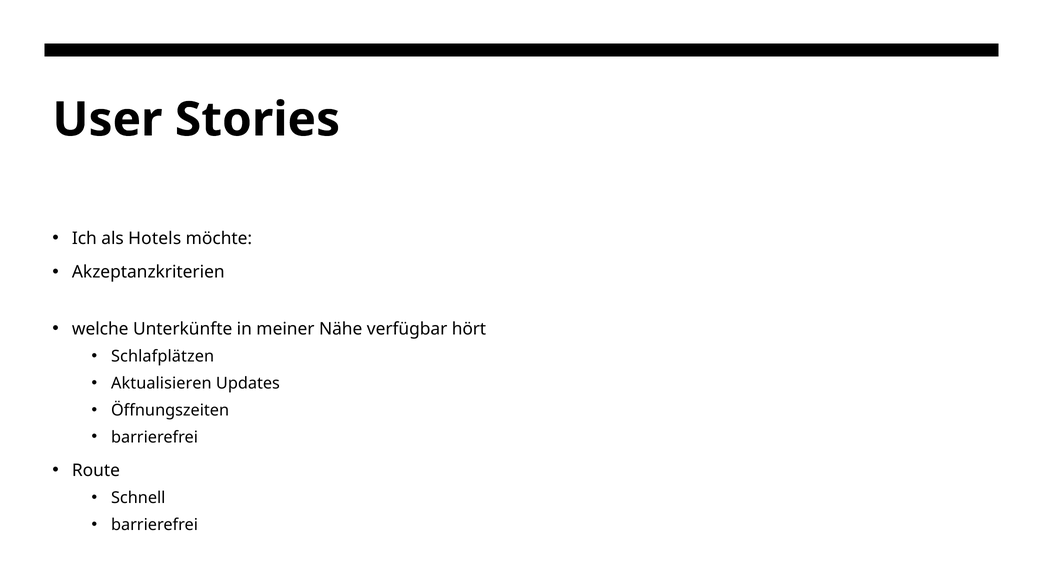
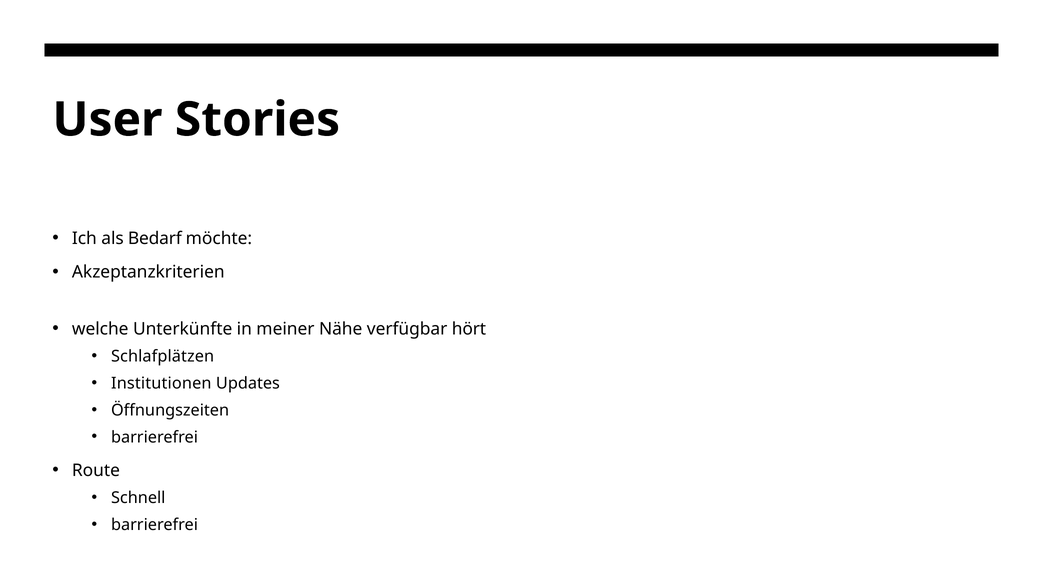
Hotels: Hotels -> Bedarf (155, 238)
Aktualisieren: Aktualisieren -> Institutionen (161, 383)
